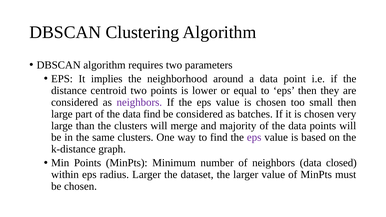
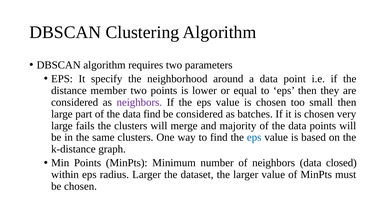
implies: implies -> specify (107, 79)
centroid: centroid -> member (109, 91)
than: than -> fails (85, 126)
eps colour: purple -> blue (254, 137)
